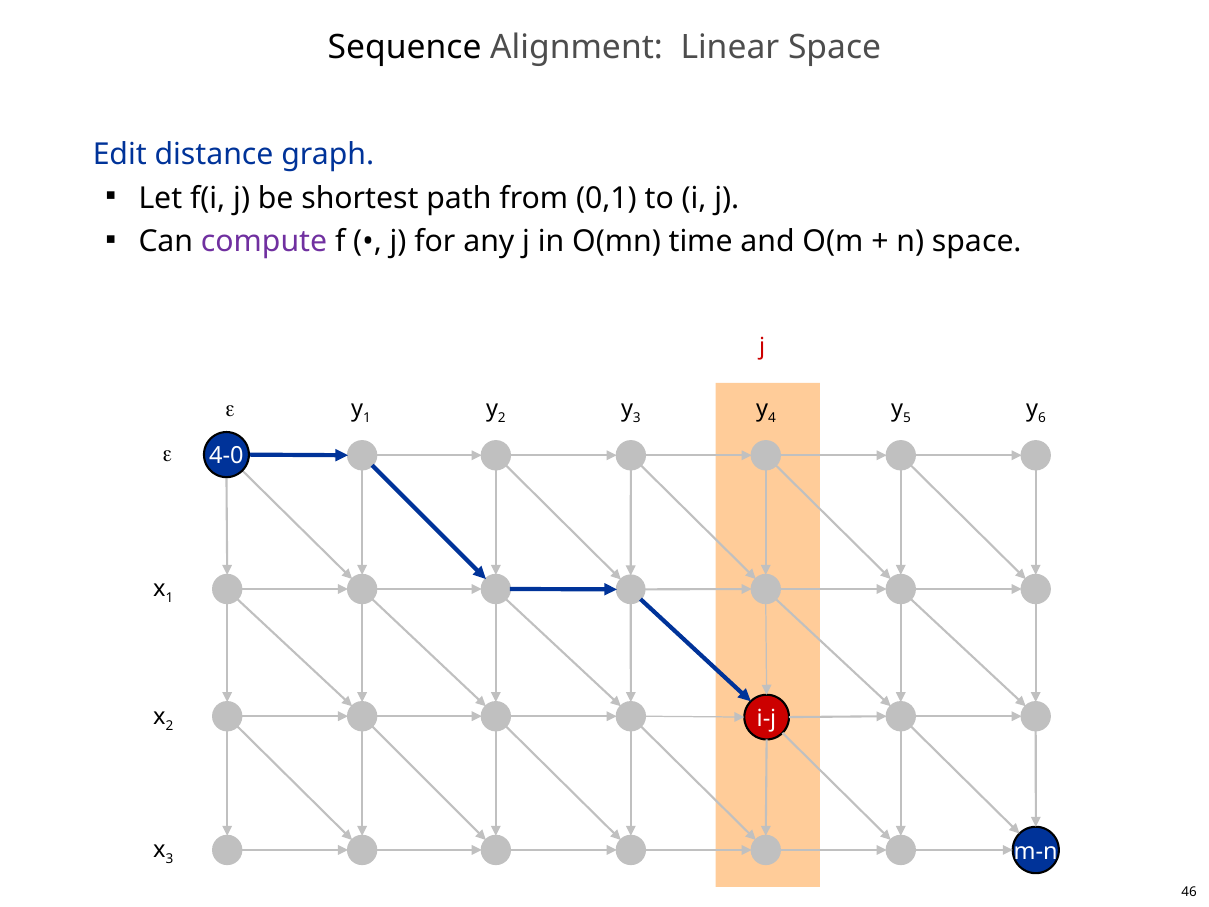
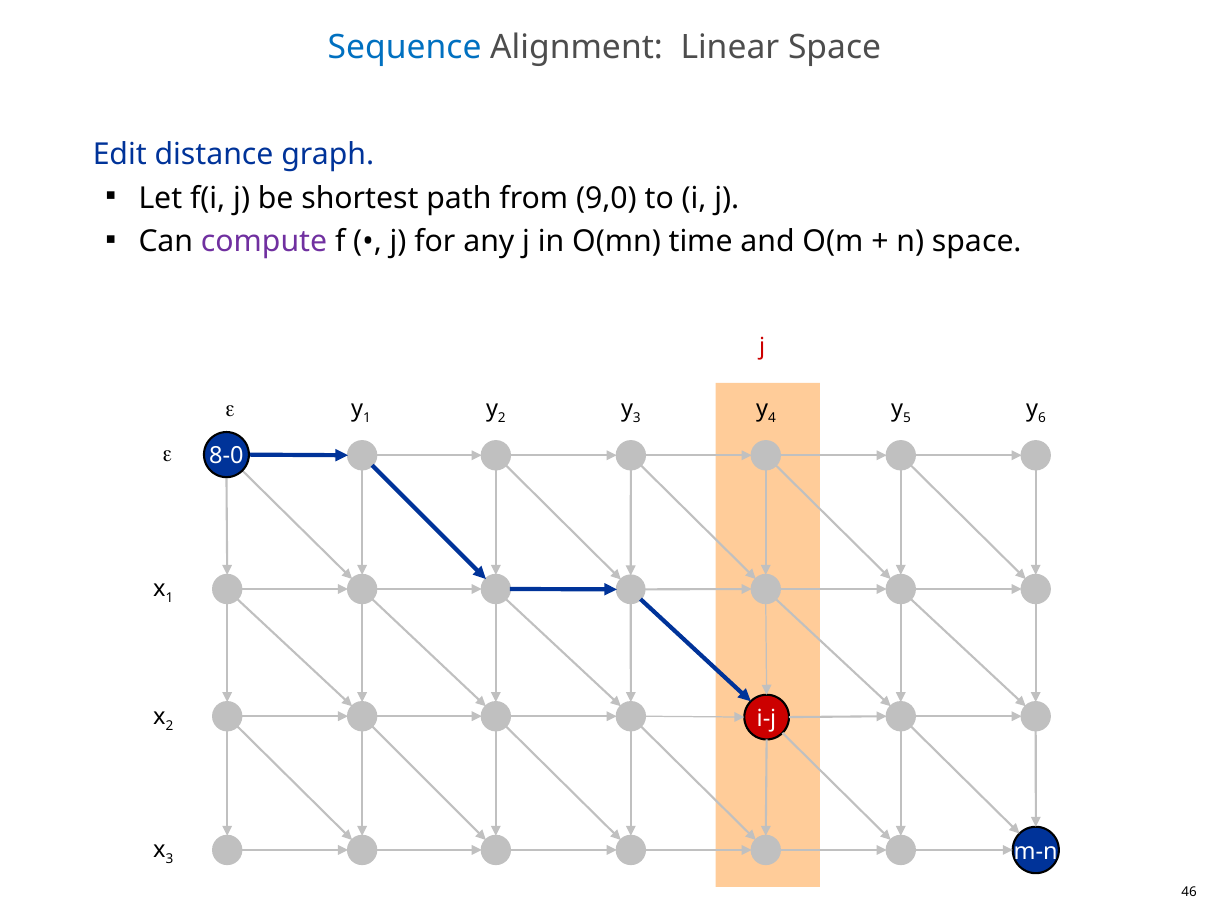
Sequence colour: black -> blue (405, 48)
0,1: 0,1 -> 9,0 (606, 198)
4-0: 4-0 -> 8-0 (226, 456)
